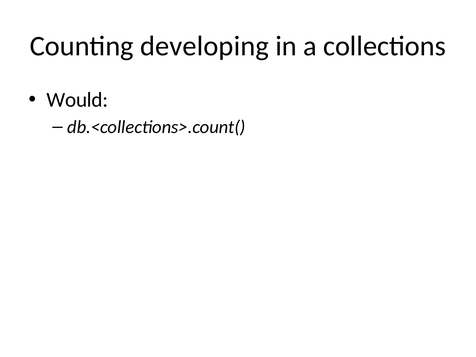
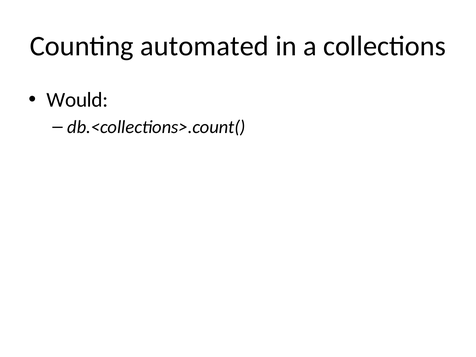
developing: developing -> automated (204, 46)
